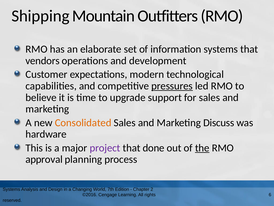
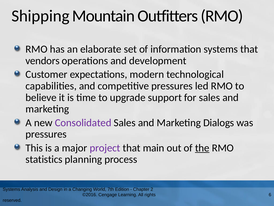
pressures underline: present -> none (172, 86)
Consolidated colour: orange -> purple (83, 122)
Discuss: Discuss -> Dialogs (219, 122)
hardware: hardware -> pressures (46, 134)
done: done -> main (154, 148)
approval: approval -> statistics (44, 159)
